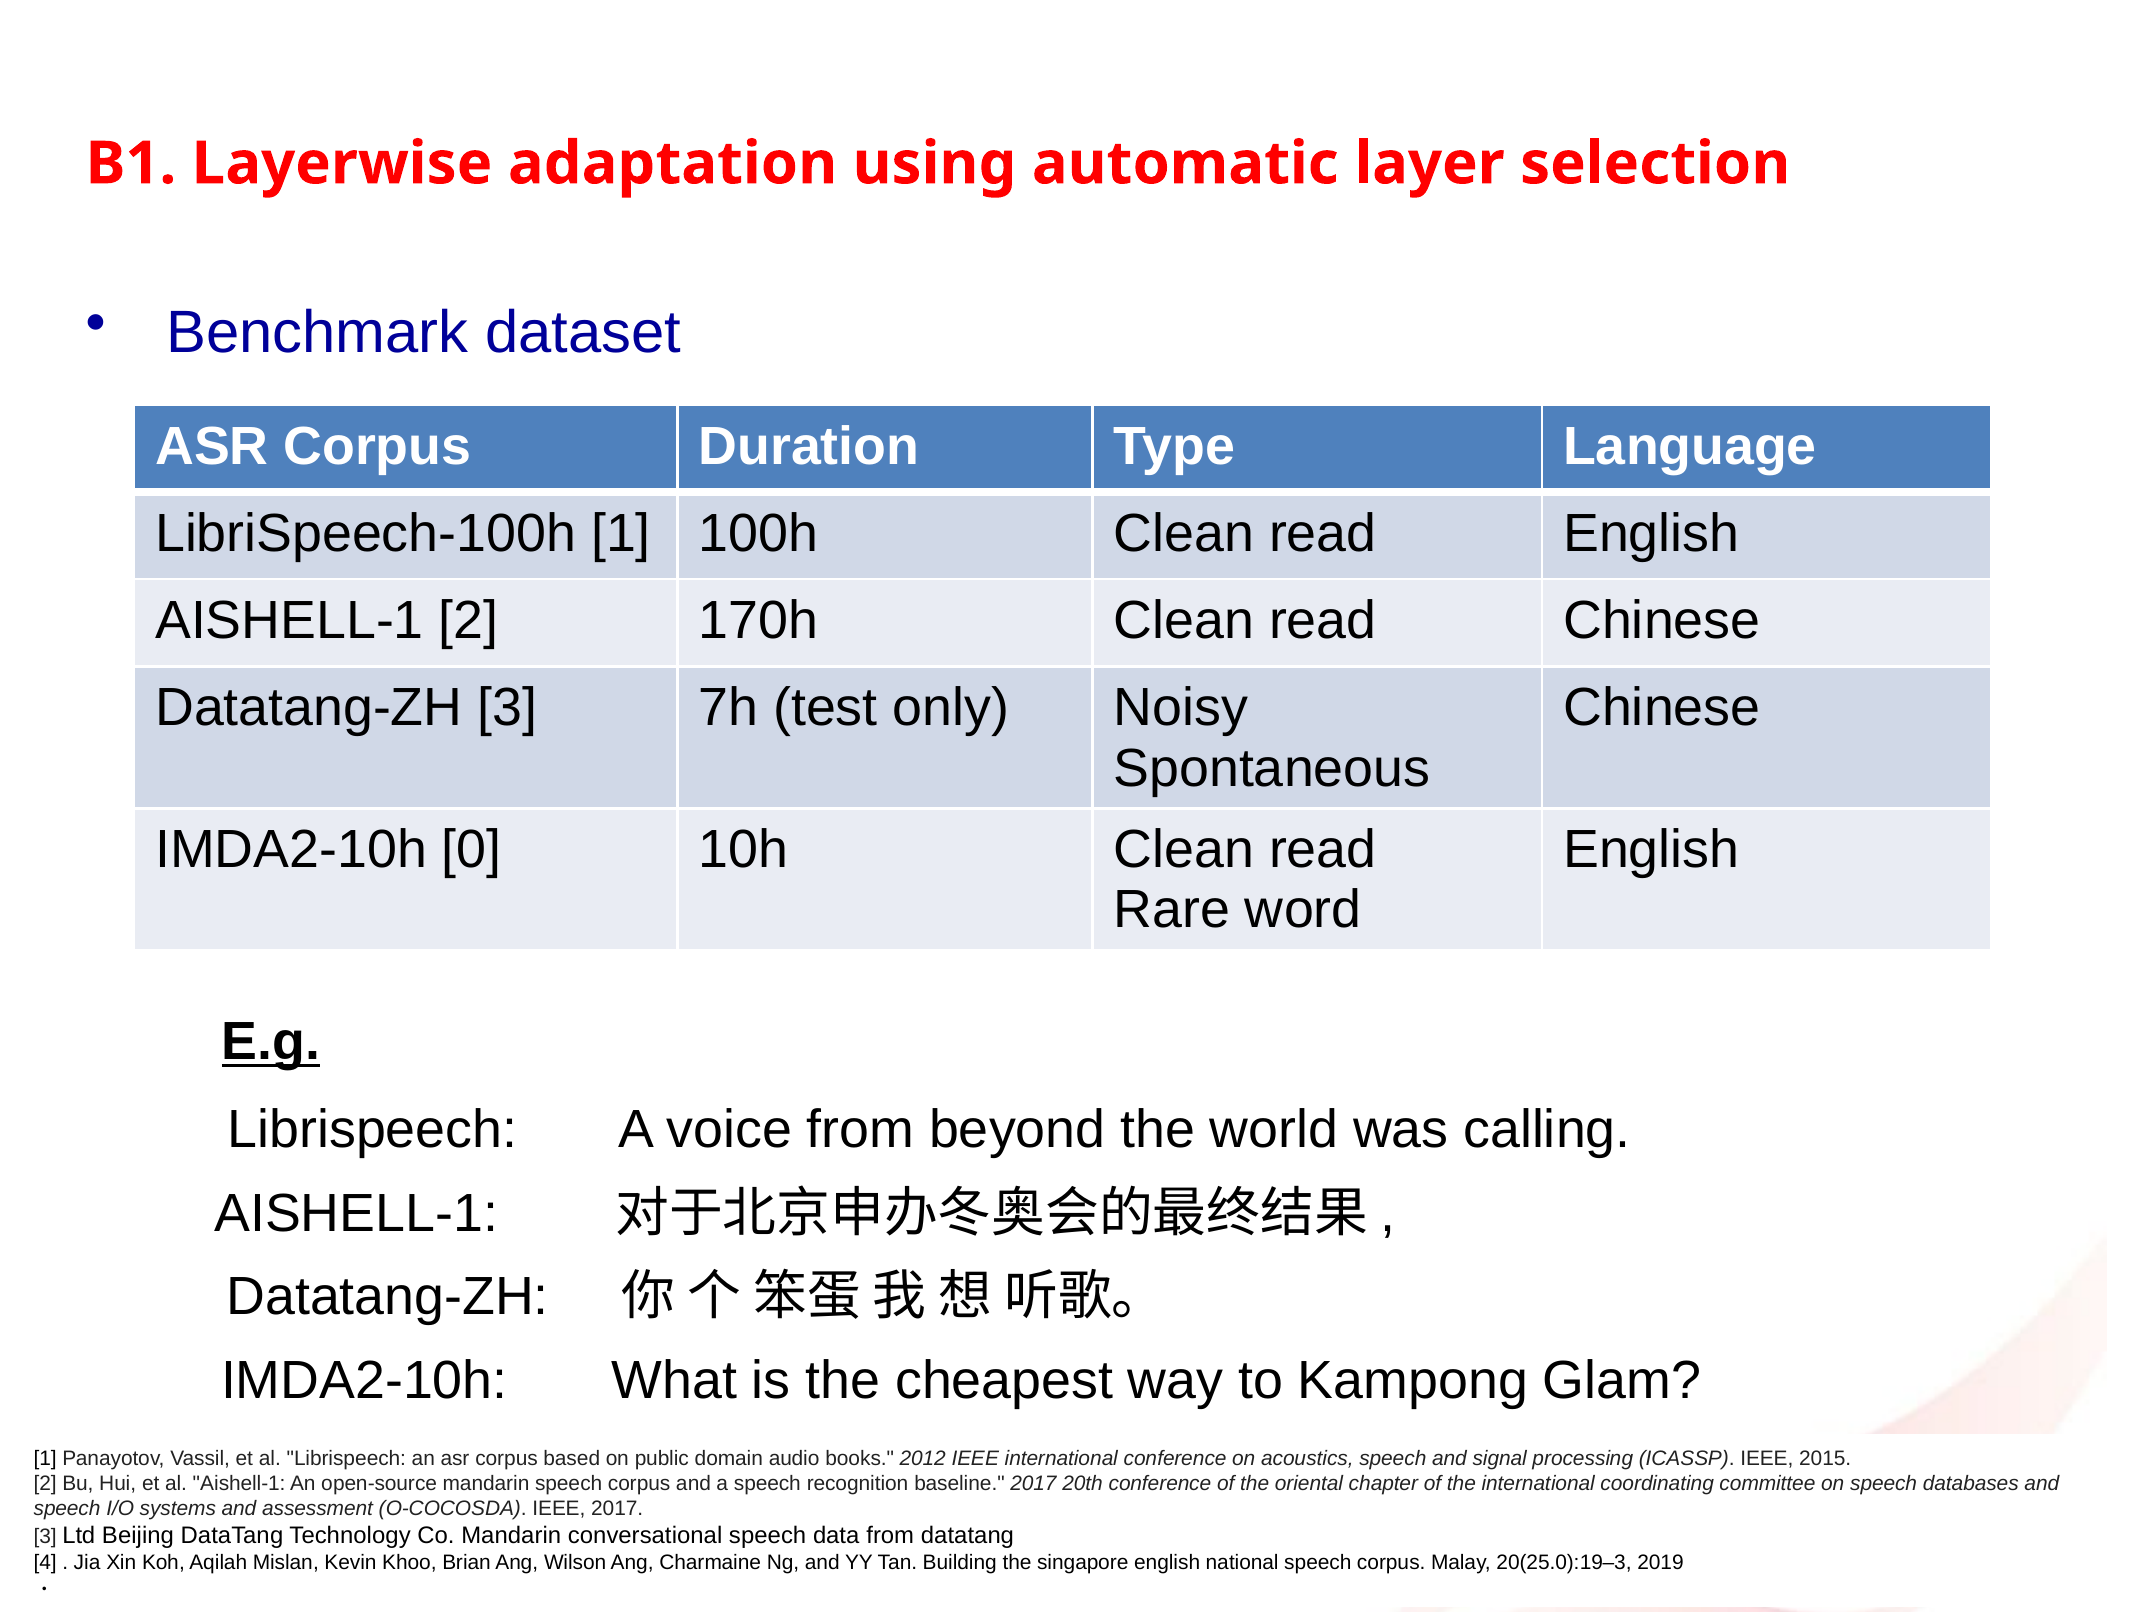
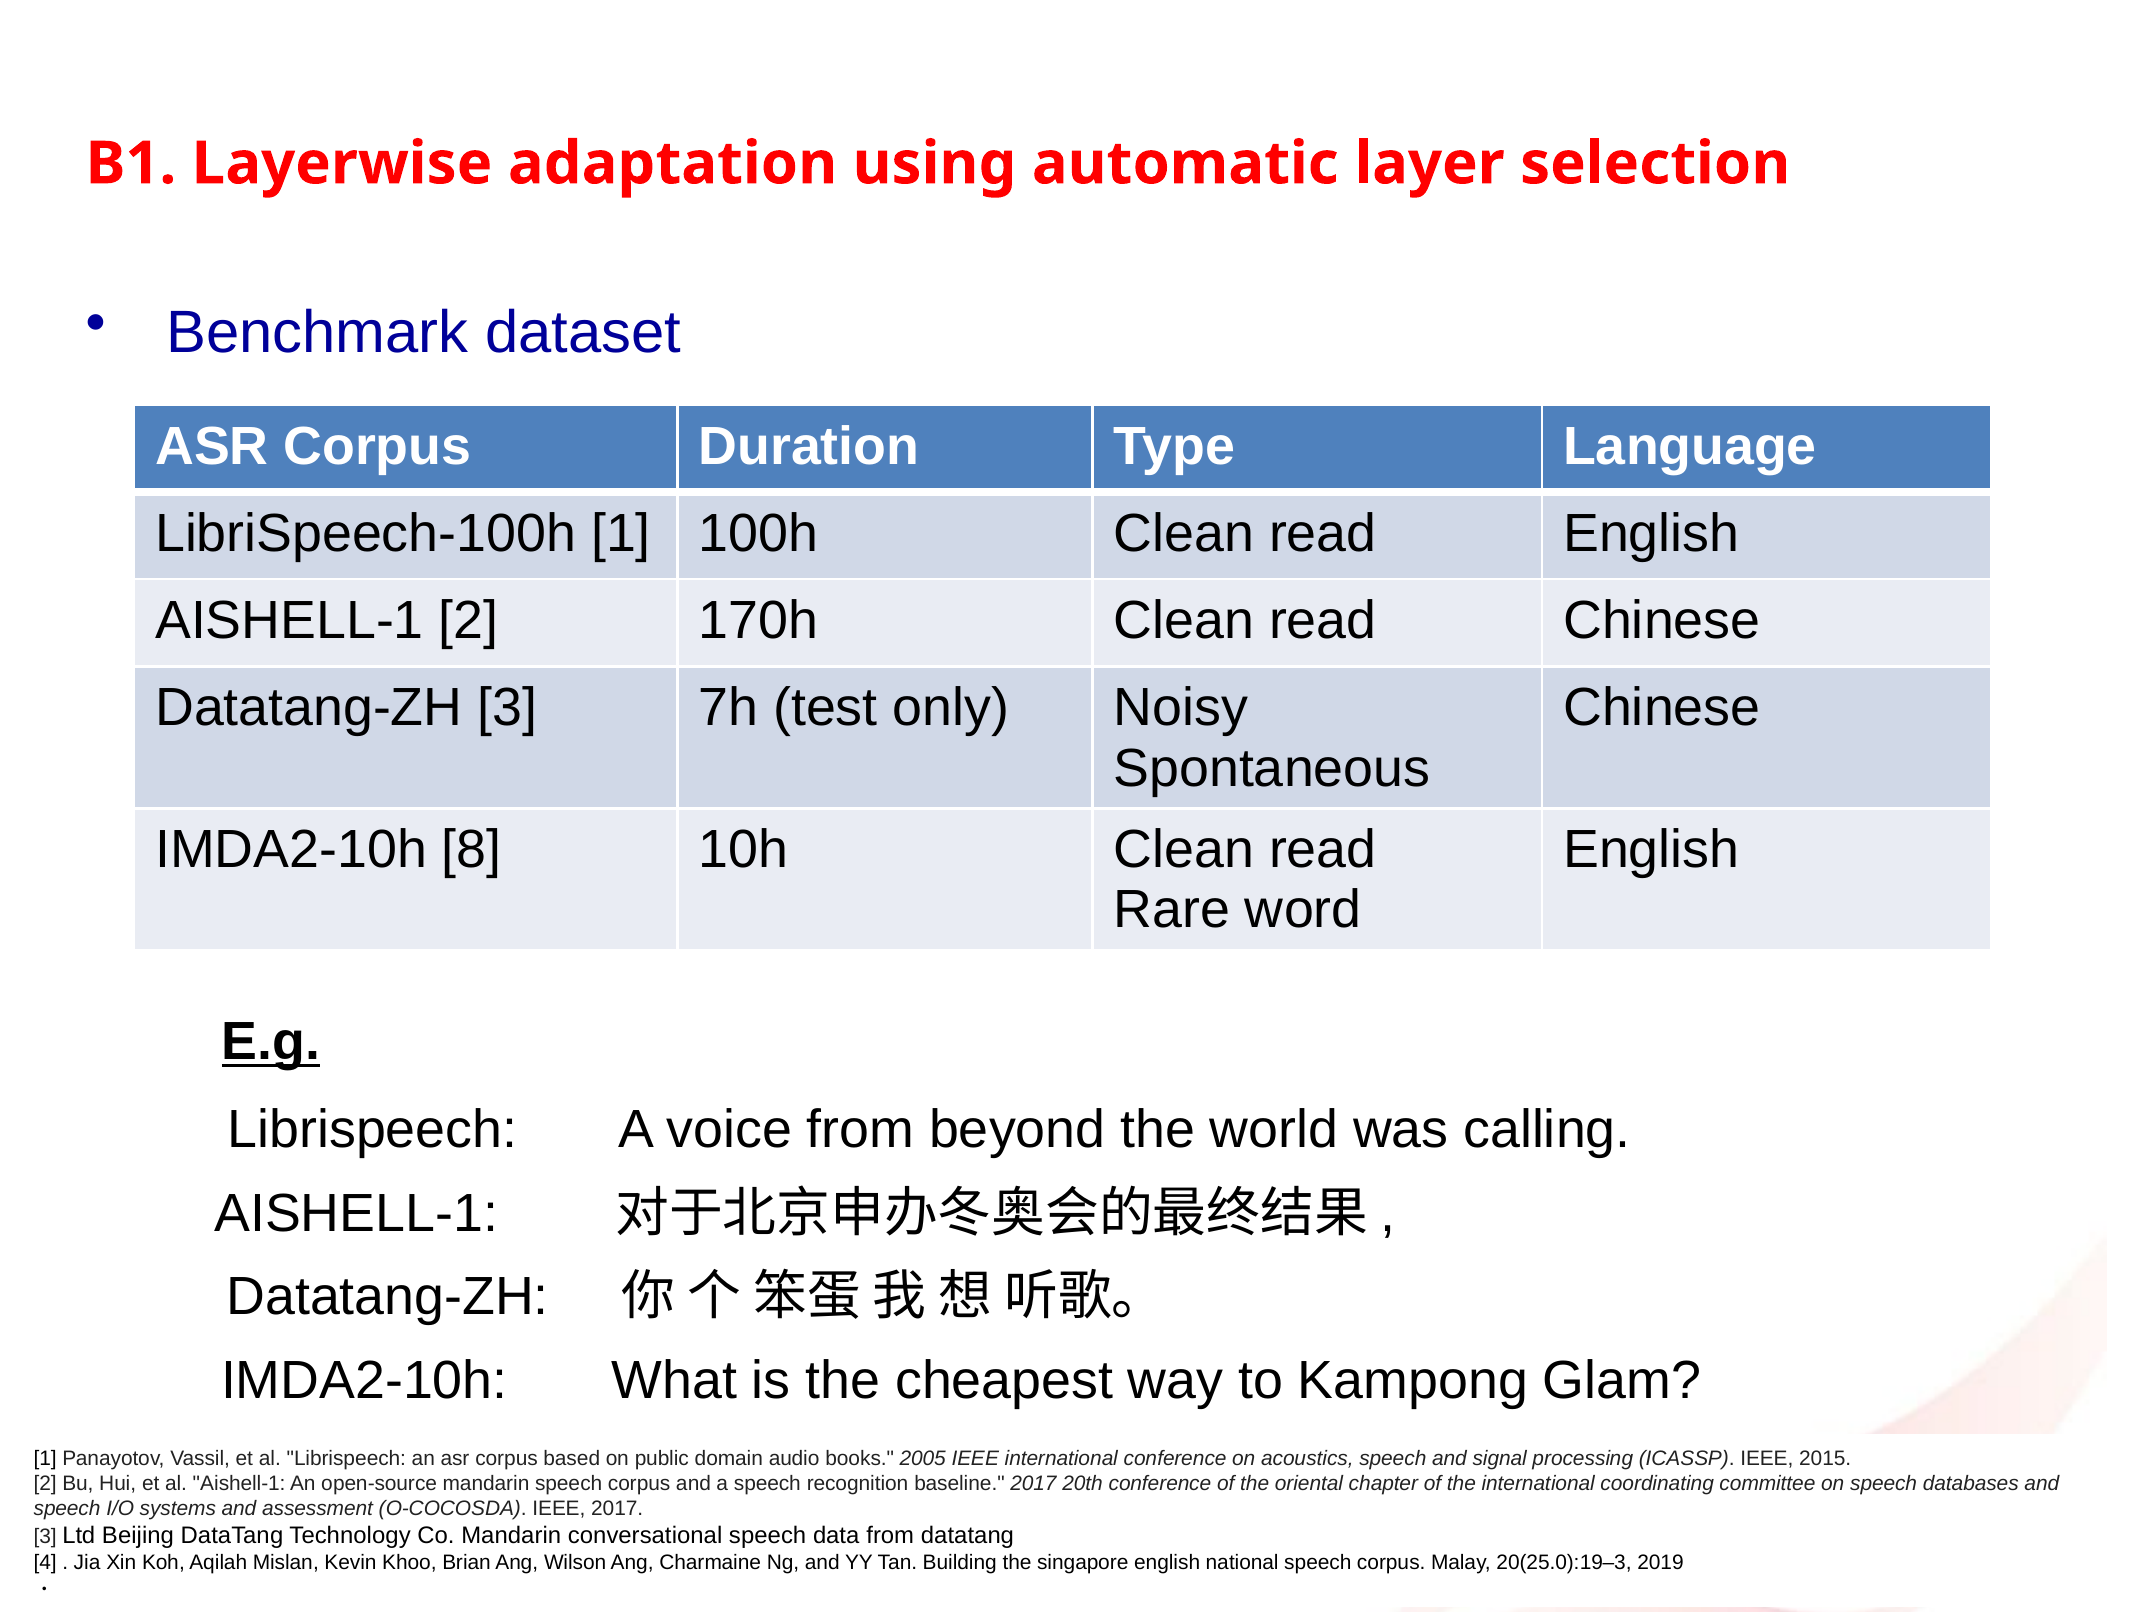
0: 0 -> 8 (472, 850)
2012: 2012 -> 2005 (923, 1459)
